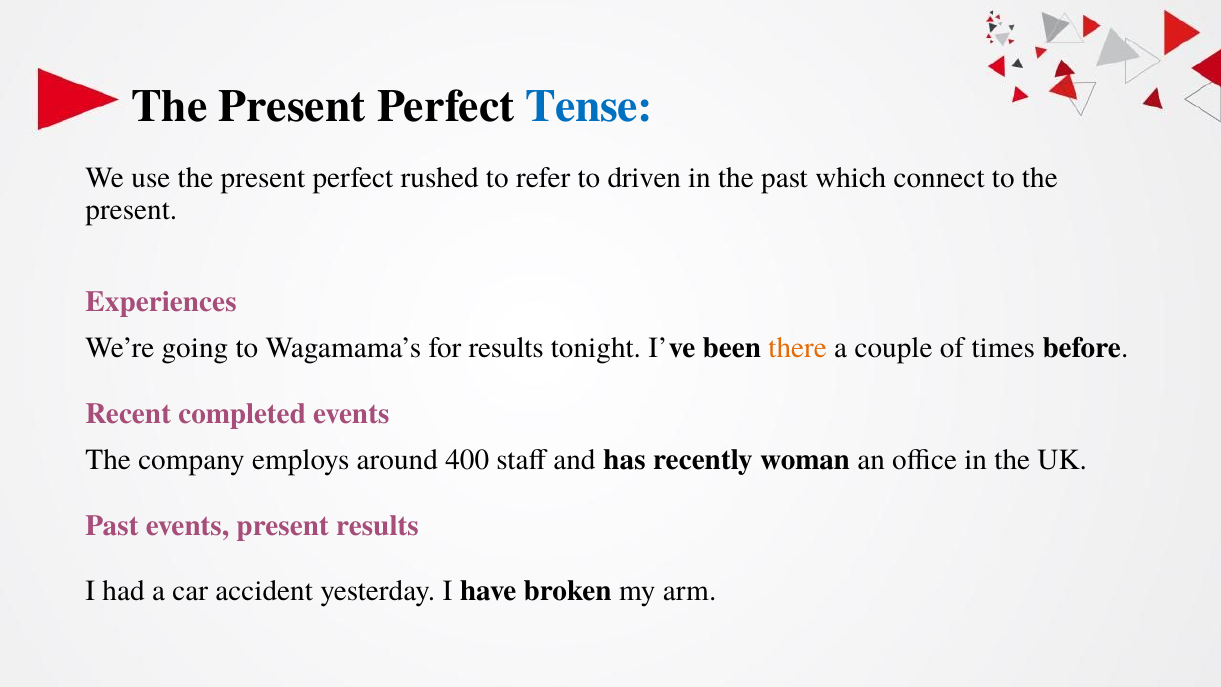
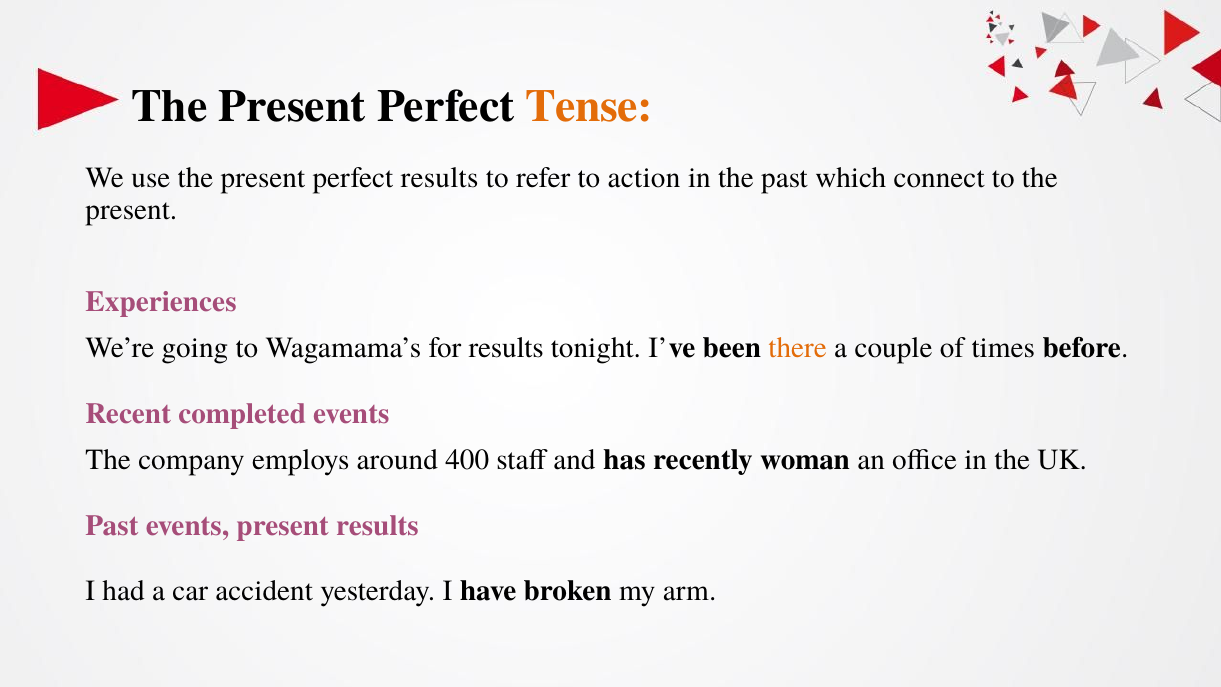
Tense colour: blue -> orange (589, 106)
perfect rushed: rushed -> results (440, 178)
driven: driven -> action (644, 178)
